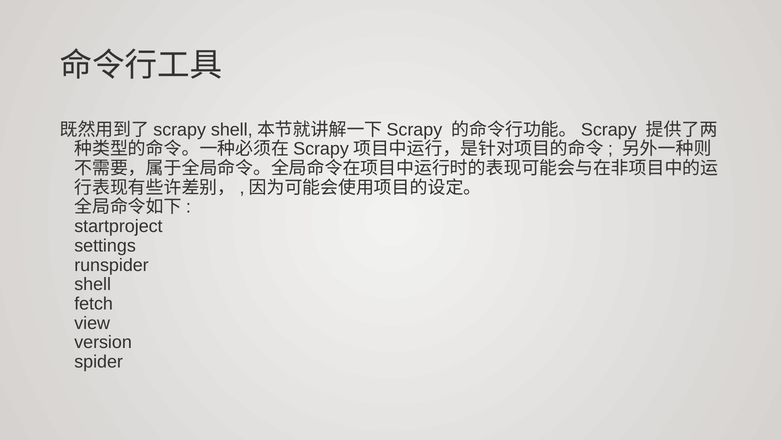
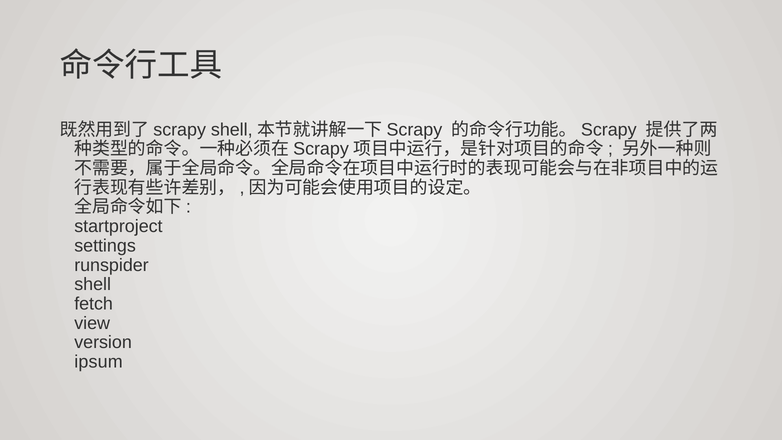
spider: spider -> ipsum (99, 362)
